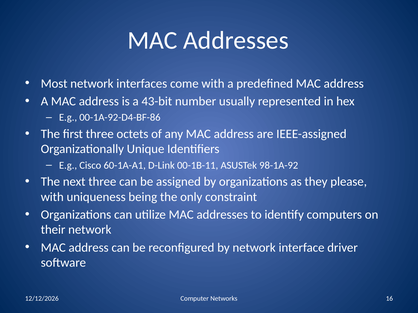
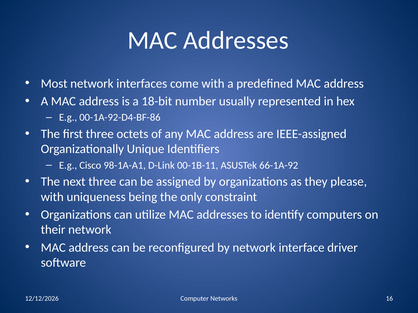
43-bit: 43-bit -> 18-bit (157, 101)
60-1A-A1: 60-1A-A1 -> 98-1A-A1 (125, 166)
98-1A-92: 98-1A-92 -> 66-1A-92 (279, 166)
